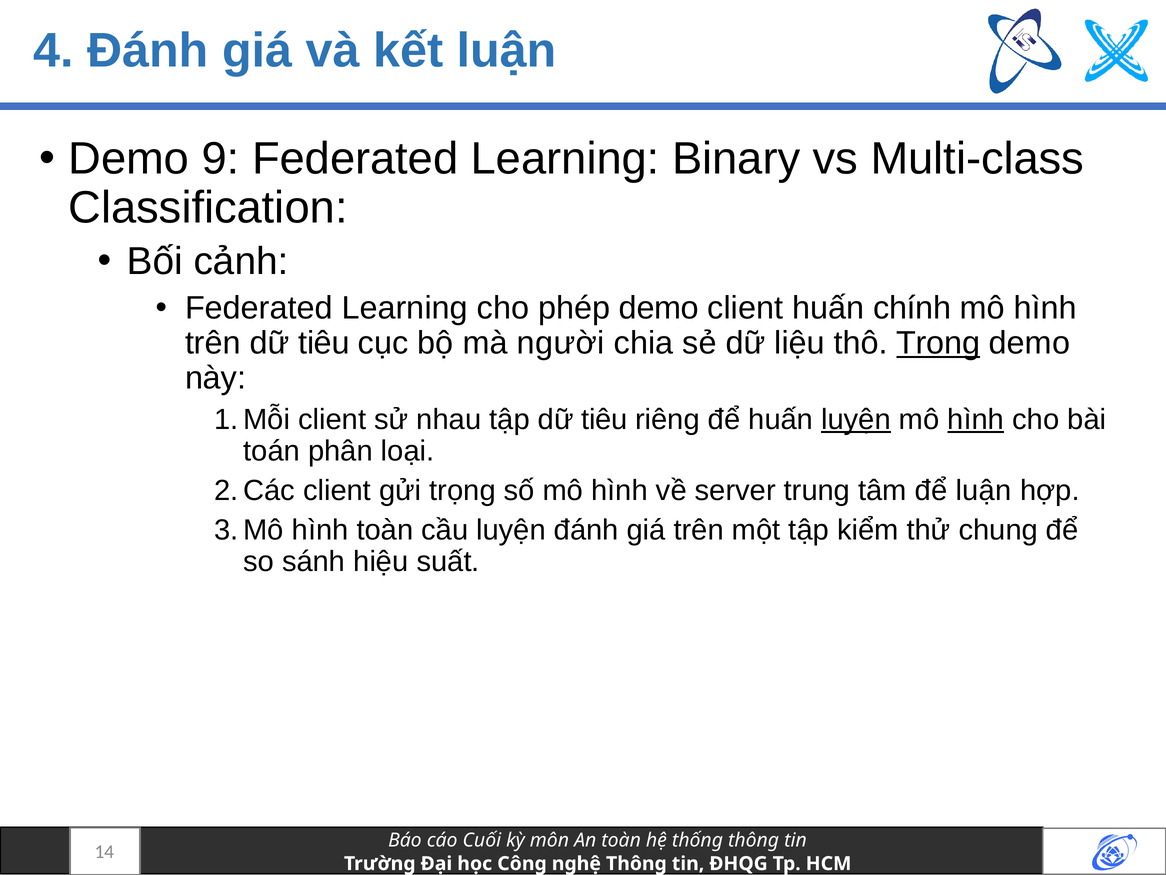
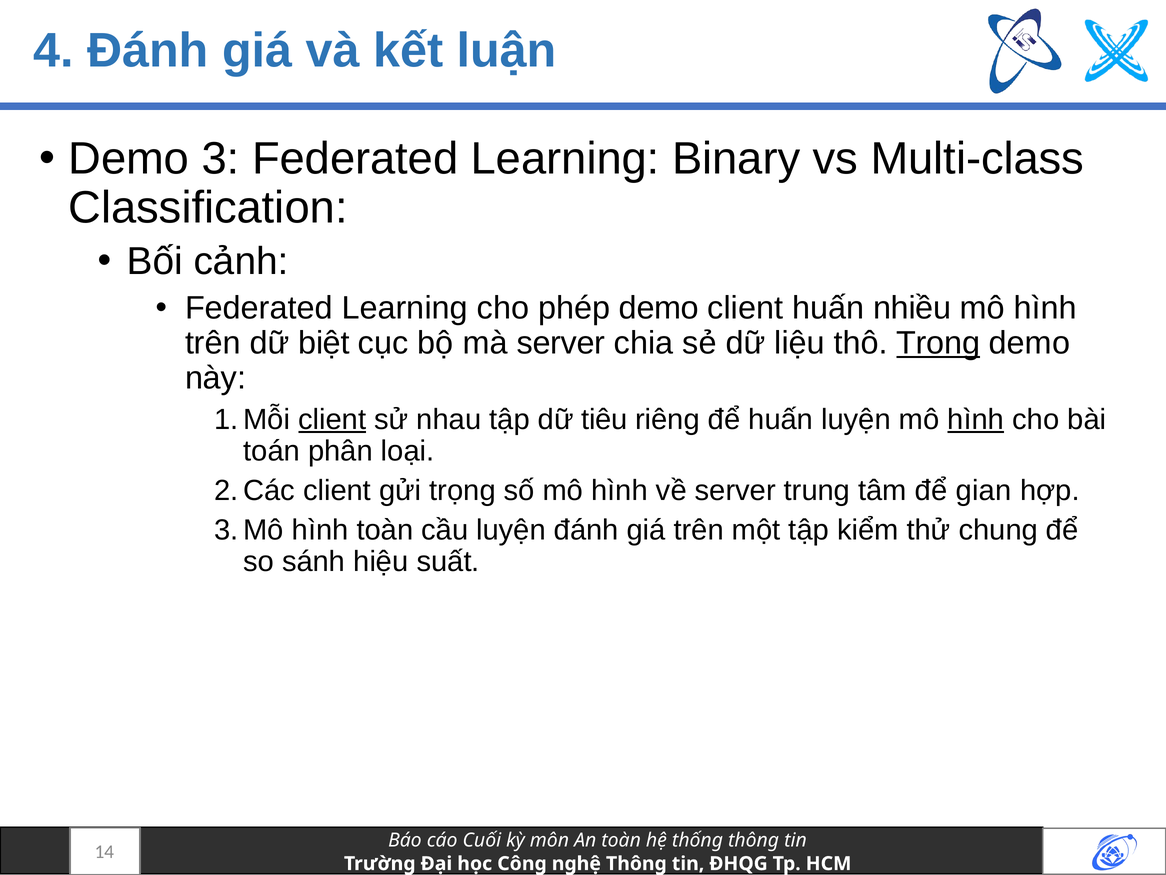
9: 9 -> 3 (221, 159)
chính: chính -> nhiều (912, 308)
trên dữ tiêu: tiêu -> biệt (324, 343)
mà người: người -> server (561, 343)
client underline: none -> present (332, 419)
luyện underline: present -> none (856, 419)
để luận: luận -> gian (984, 490)
